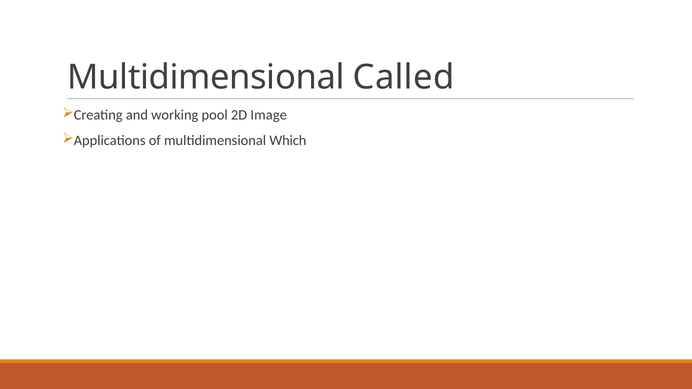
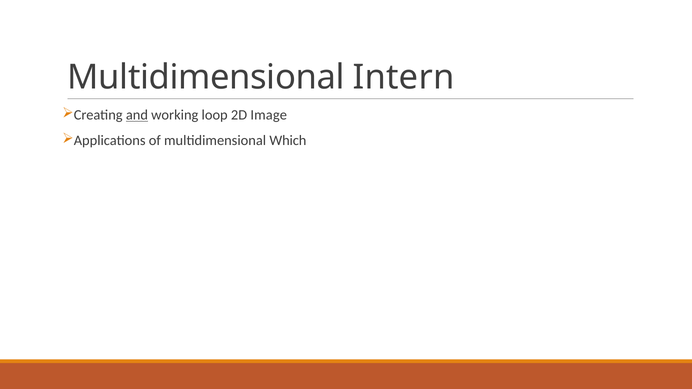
Called: Called -> Intern (404, 78)
and underline: none -> present (137, 115)
pool: pool -> loop (215, 115)
